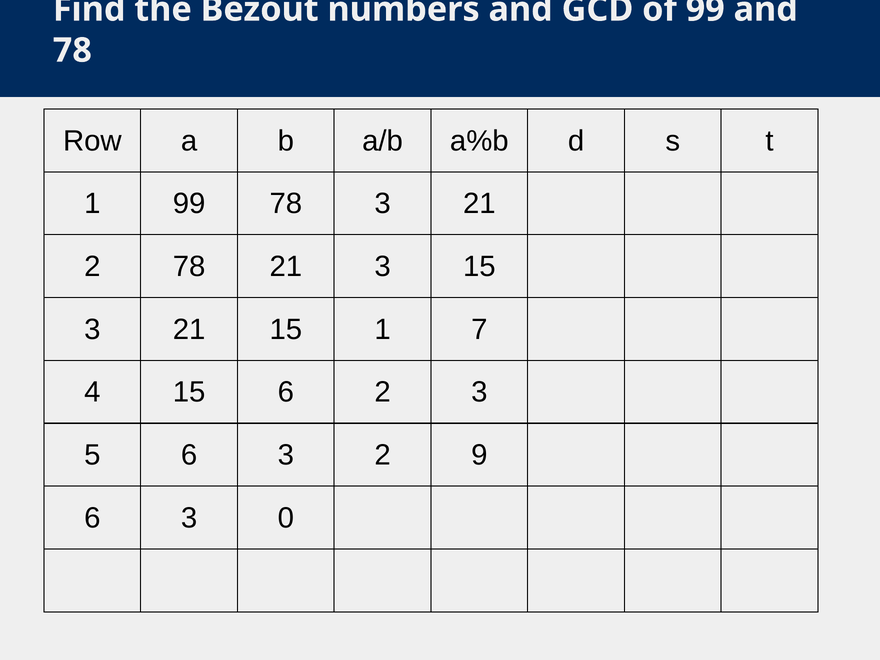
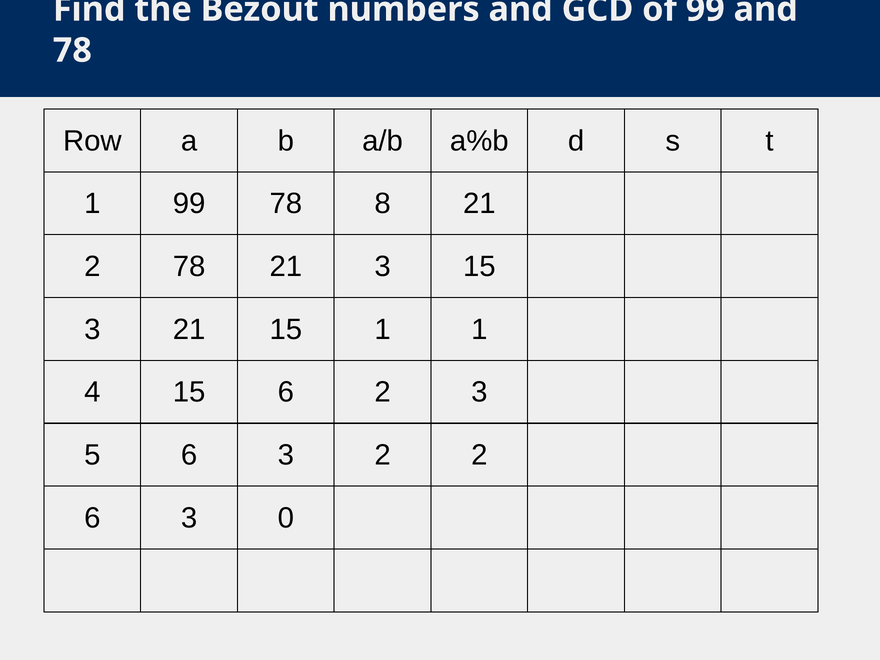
78 3: 3 -> 8 (383, 204)
1 7: 7 -> 1 (479, 329)
2 9: 9 -> 2 (479, 455)
